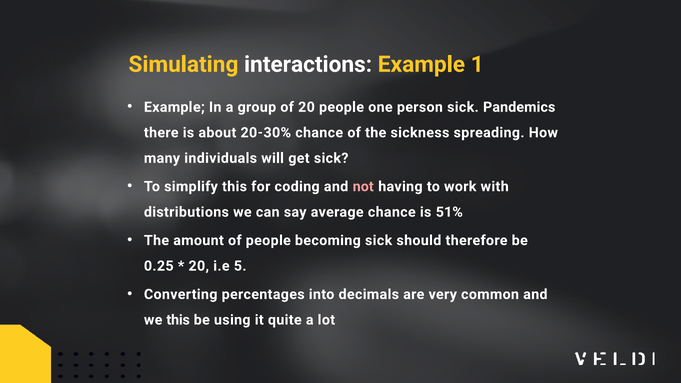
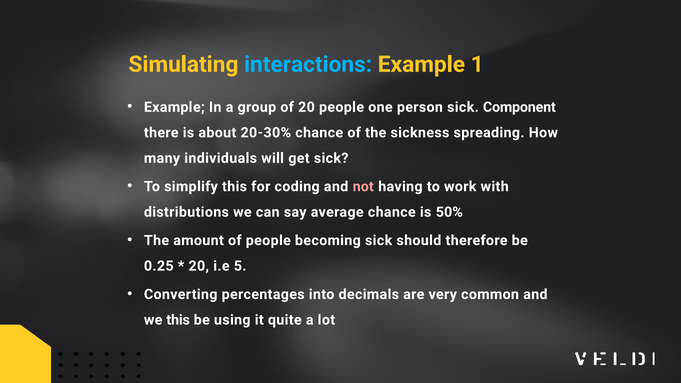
interactions colour: white -> light blue (308, 64)
Pandemics: Pandemics -> Component (519, 107)
51%: 51% -> 50% (449, 212)
